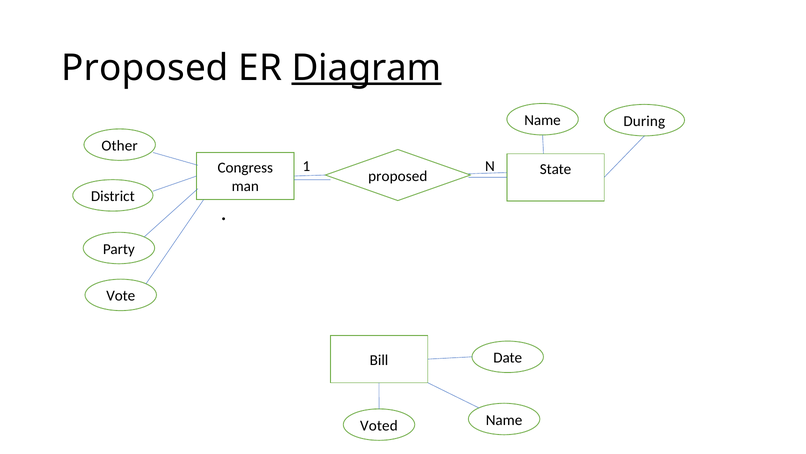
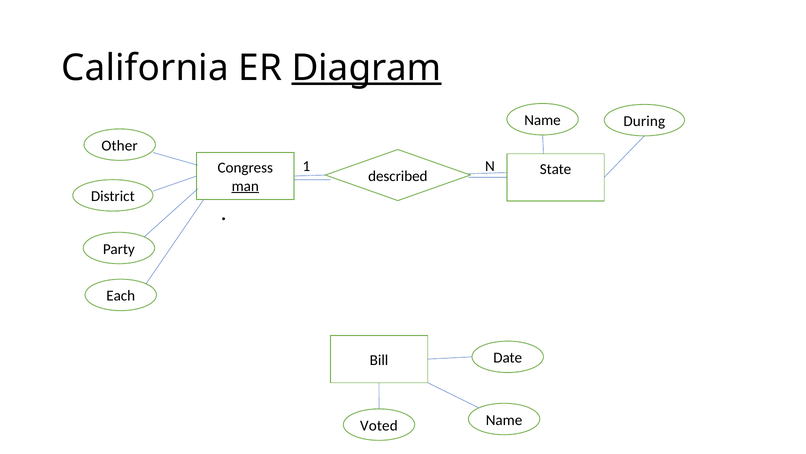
Proposed: Proposed -> California (145, 68)
proposed: proposed -> described (398, 176)
man underline: none -> present (245, 186)
Vote: Vote -> Each (121, 296)
